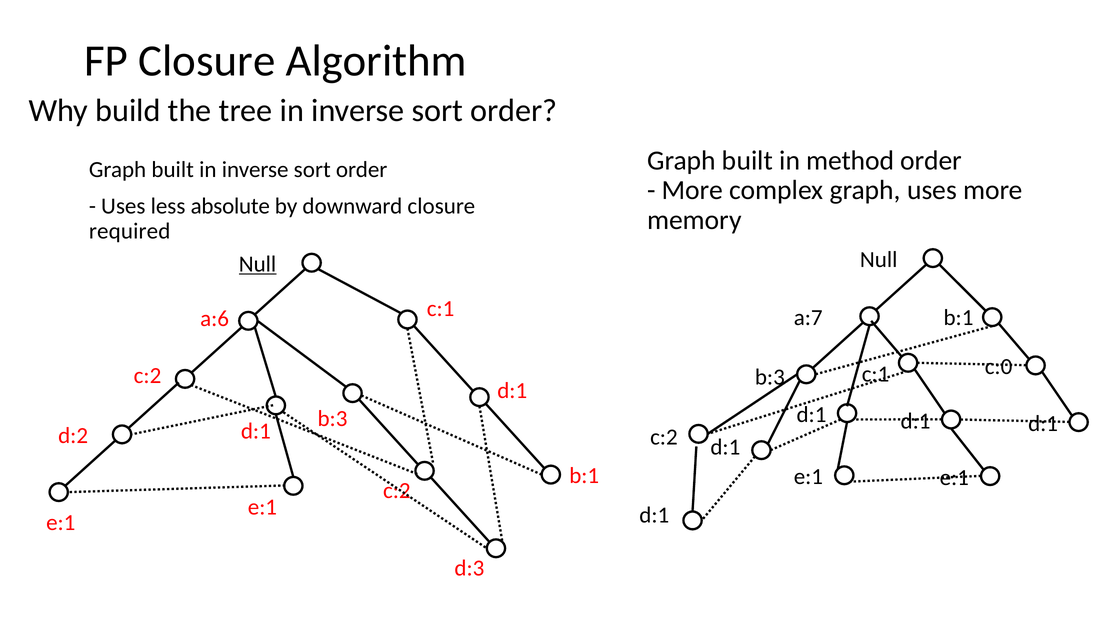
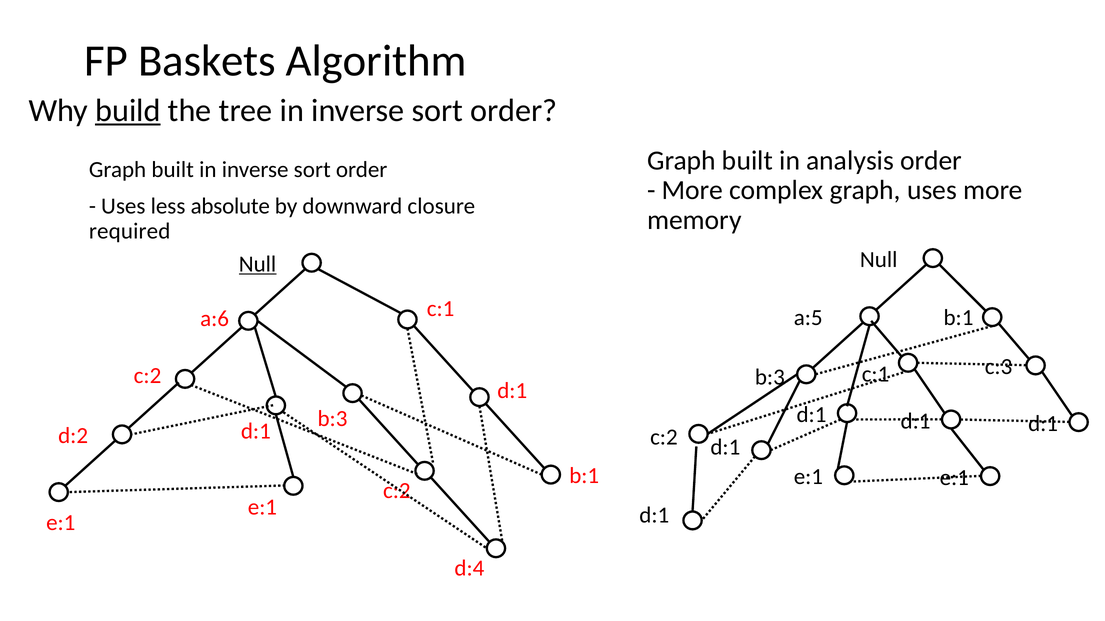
FP Closure: Closure -> Baskets (207, 61)
build underline: none -> present (128, 111)
method: method -> analysis (850, 161)
a:7: a:7 -> a:5 (808, 318)
c:0: c:0 -> c:3 (999, 367)
d:3: d:3 -> d:4 (469, 569)
